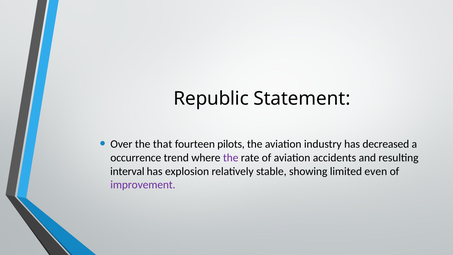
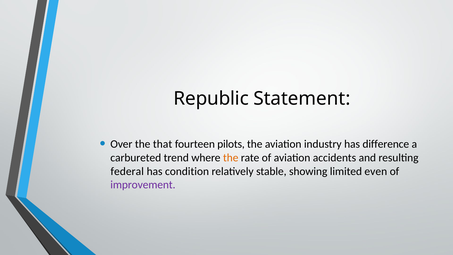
decreased: decreased -> difference (386, 144)
occurrence: occurrence -> carbureted (136, 158)
the colour: purple -> orange (231, 158)
interval: interval -> federal (127, 171)
explosion: explosion -> condition (187, 171)
